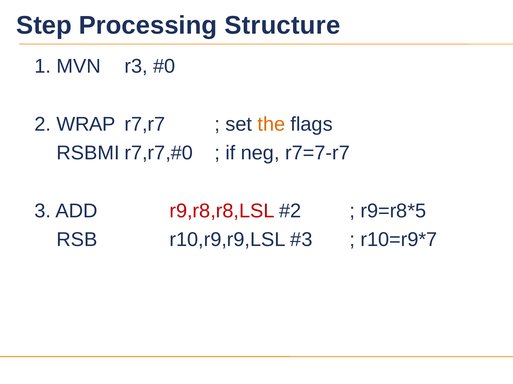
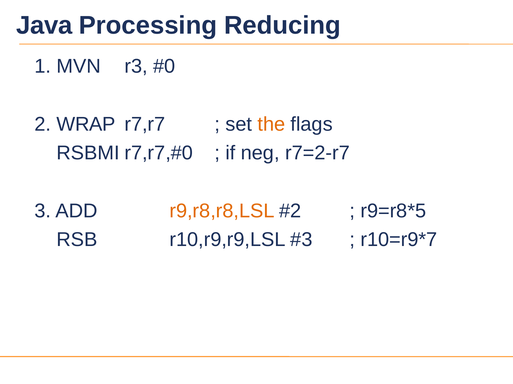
Step: Step -> Java (44, 25)
Structure: Structure -> Reducing (282, 25)
r7=7-r7: r7=7-r7 -> r7=2-r7 (317, 153)
r9,r8,r8,LSL colour: red -> orange (222, 211)
